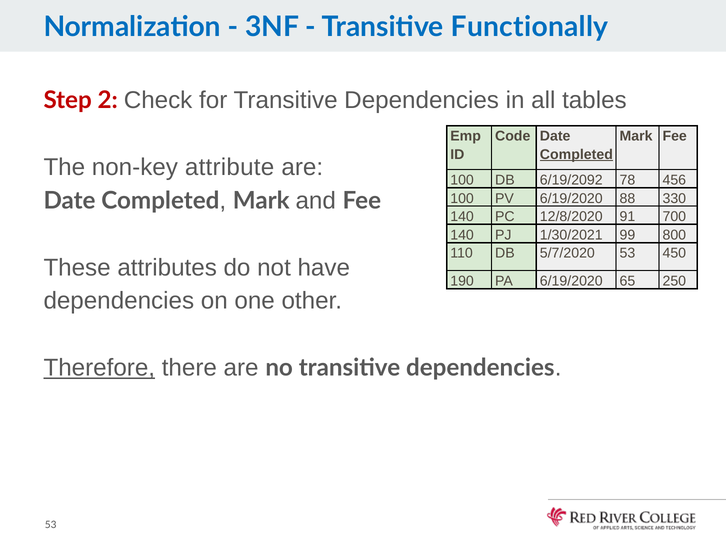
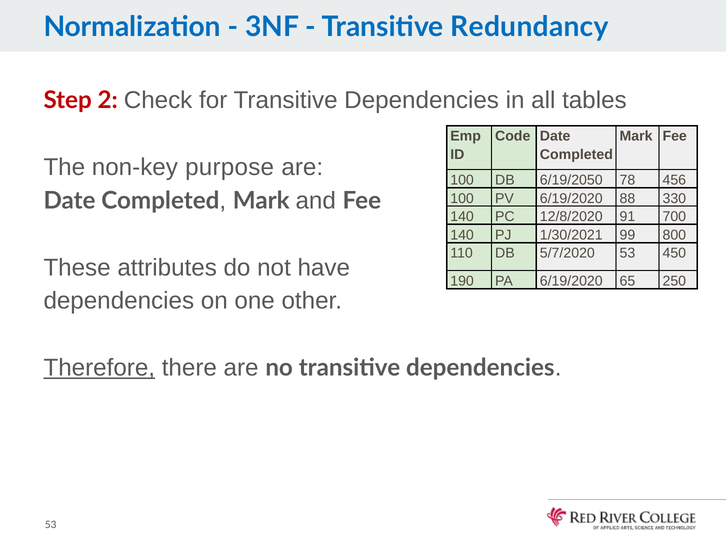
Functionally: Functionally -> Redundancy (530, 27)
Completed underline: present -> none (576, 154)
attribute: attribute -> purpose (230, 167)
6/19/2092: 6/19/2092 -> 6/19/2050 (571, 180)
